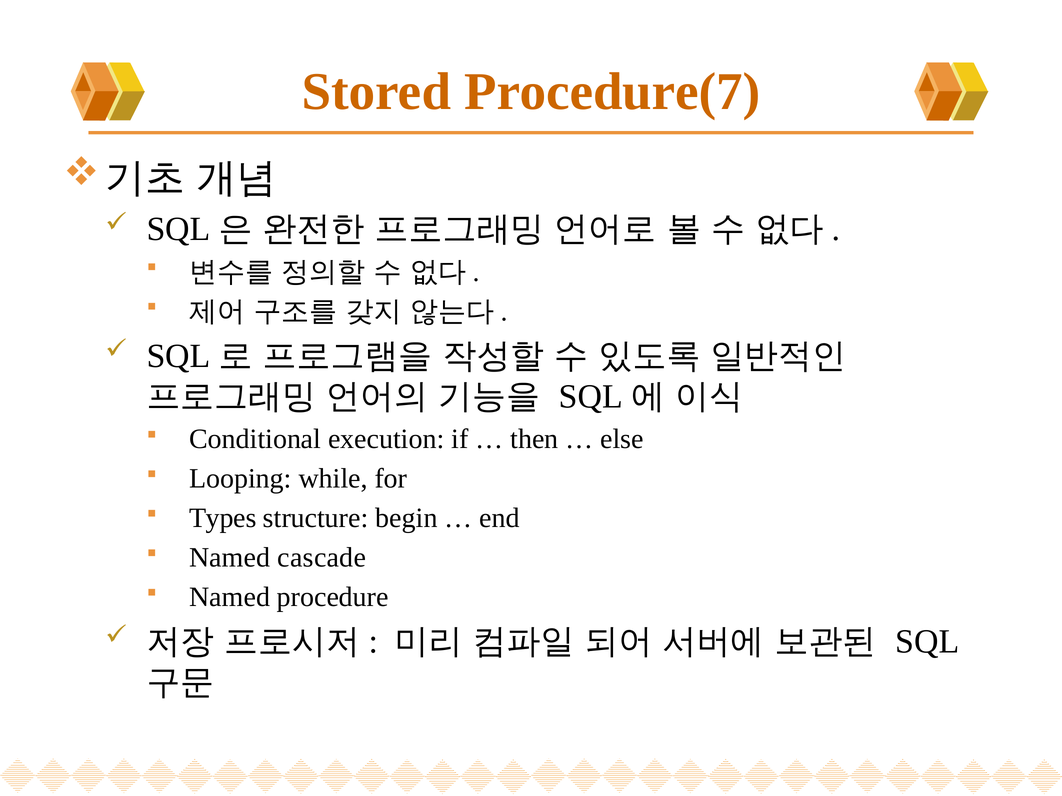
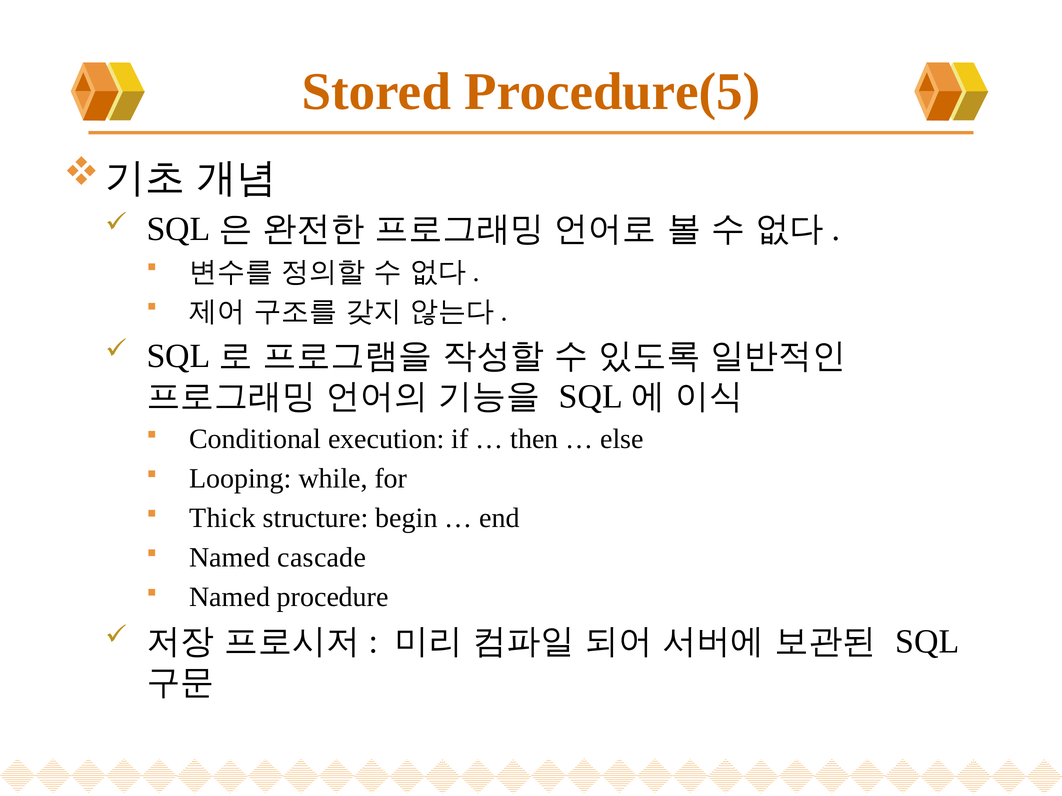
Procedure(7: Procedure(7 -> Procedure(5 (612, 92)
Types: Types -> Thick (223, 518)
